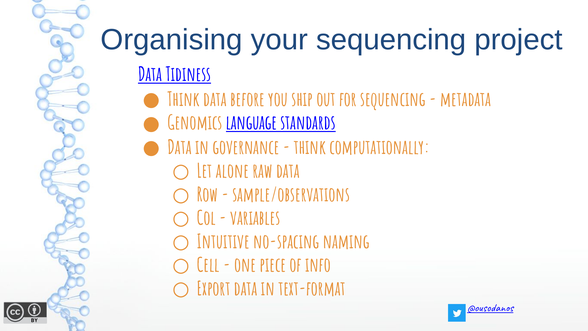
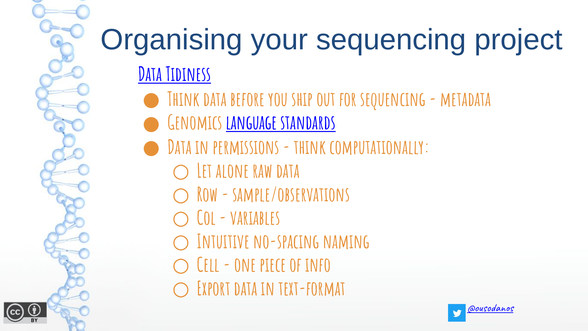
governance: governance -> permissions (246, 148)
